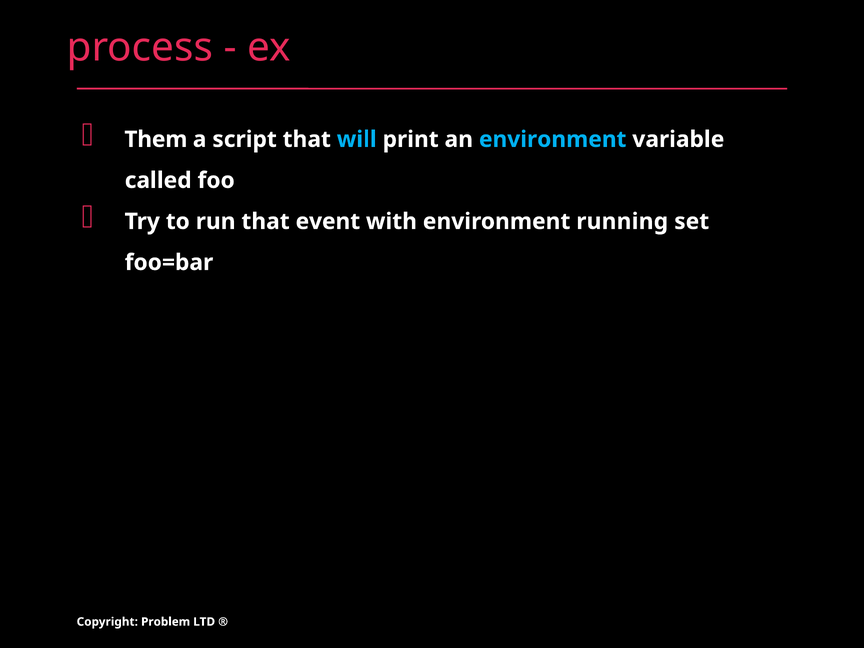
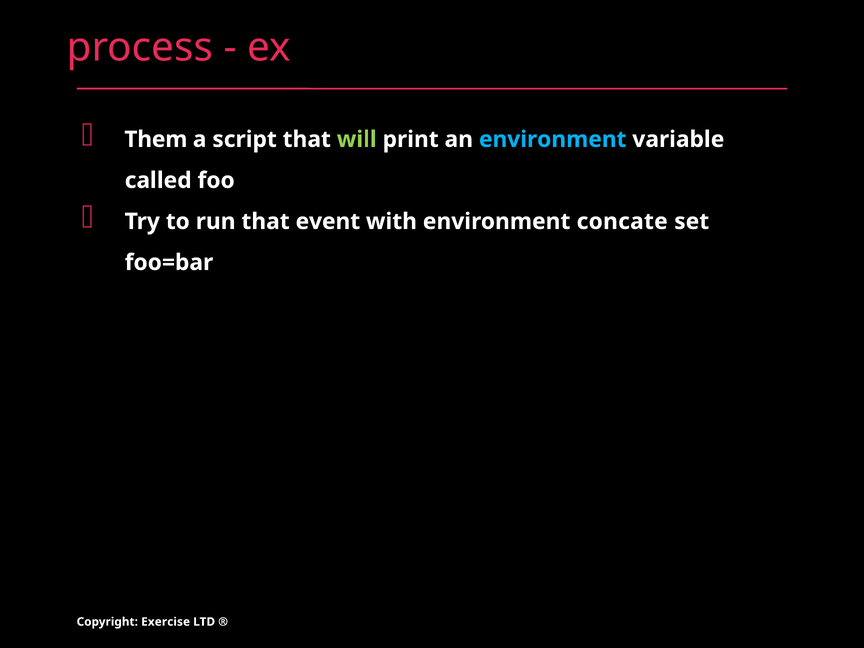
will colour: light blue -> light green (357, 139)
running: running -> concate (622, 221)
Problem: Problem -> Exercise (166, 622)
